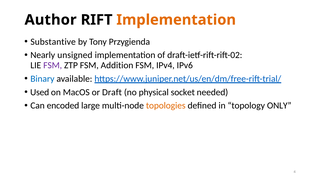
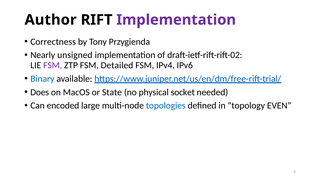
Implementation colour: orange -> purple (176, 20)
Substantive: Substantive -> Correctness (53, 42)
Addition: Addition -> Detailed (117, 65)
Used: Used -> Does (40, 92)
Draft: Draft -> State (112, 92)
topologies colour: orange -> blue (166, 106)
ONLY: ONLY -> EVEN (279, 106)
